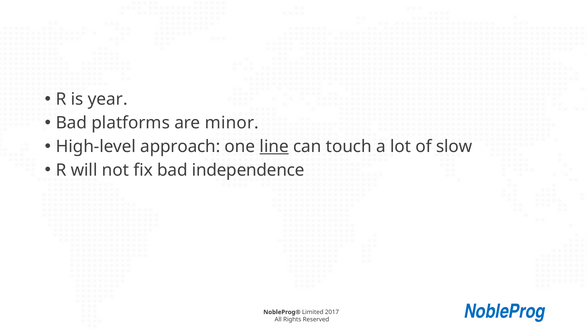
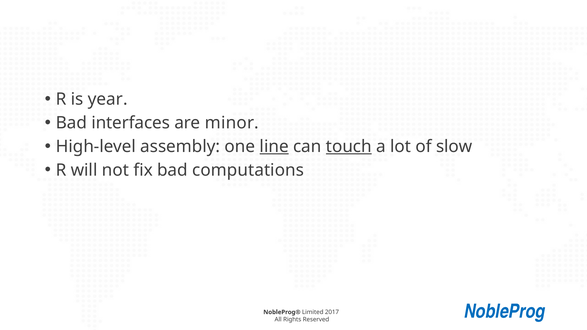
platforms: platforms -> interfaces (131, 123)
approach: approach -> assembly (180, 146)
touch underline: none -> present (349, 146)
independence: independence -> computations (248, 170)
